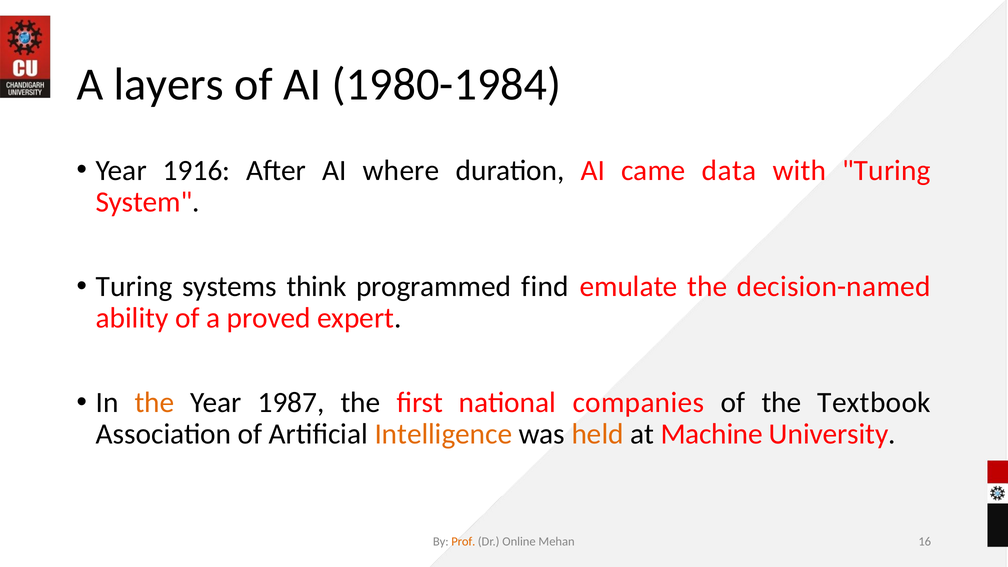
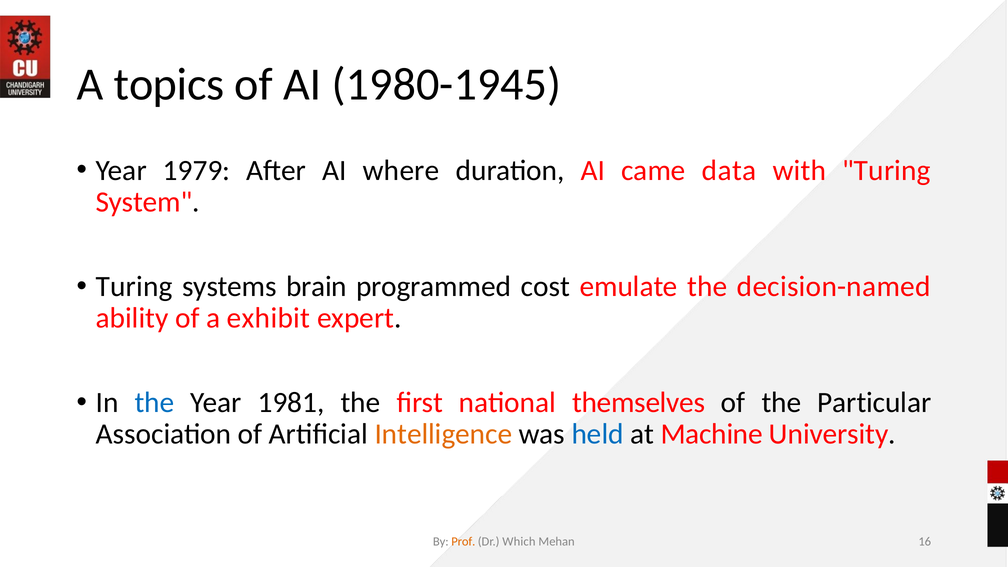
layers: layers -> topics (169, 85)
1980-1984: 1980-1984 -> 1980-1945 (447, 85)
1916: 1916 -> 1979 (197, 170)
think: think -> brain (317, 286)
find: find -> cost (545, 286)
proved: proved -> exhibit (269, 318)
the colour: orange -> blue (154, 403)
1987: 1987 -> 1981 (291, 403)
companies: companies -> themselves (639, 403)
Textbook: Textbook -> Particular (874, 403)
held colour: orange -> blue (598, 434)
Online: Online -> Which (519, 541)
